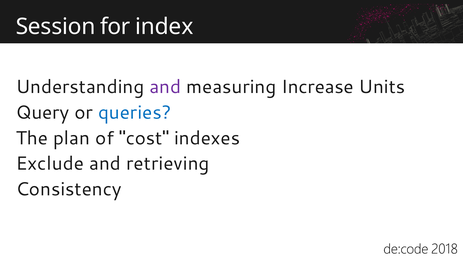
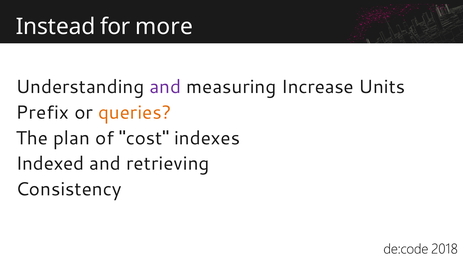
Session: Session -> Instead (55, 27)
index: index -> more (164, 27)
Query: Query -> Prefix (42, 112)
queries colour: blue -> orange (135, 112)
Exclude: Exclude -> Indexed (50, 163)
